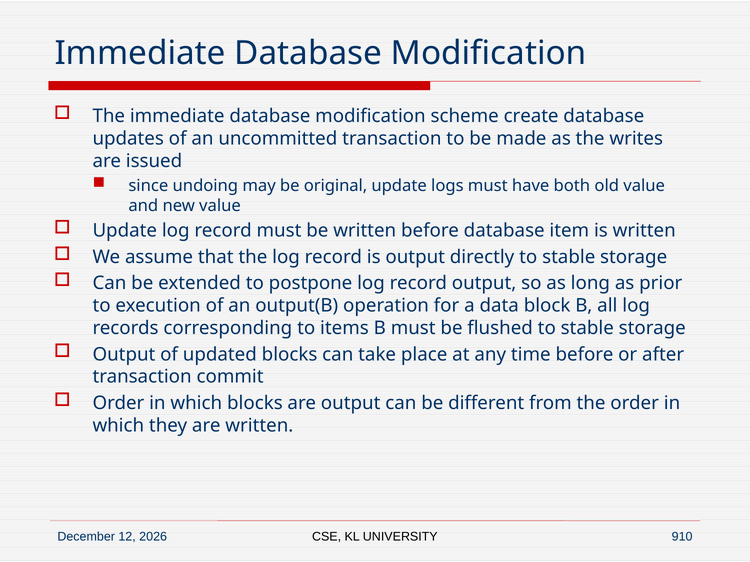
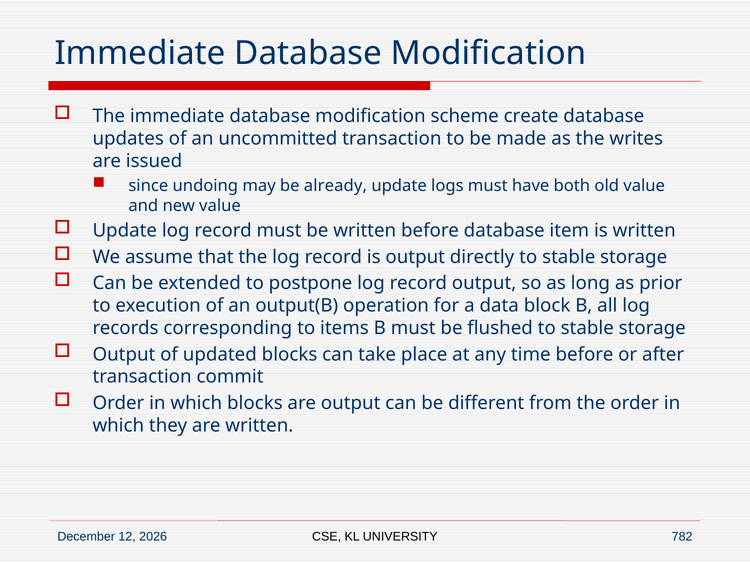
original: original -> already (335, 186)
910: 910 -> 782 (682, 537)
